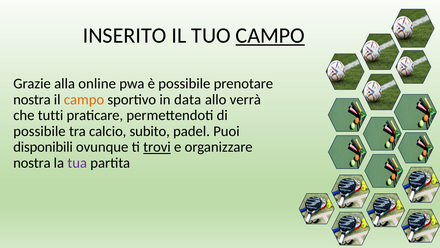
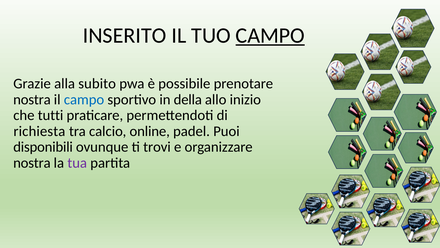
online: online -> subito (97, 83)
campo colour: orange -> blue (84, 99)
data: data -> della (188, 99)
verrà: verrà -> inizio (245, 99)
possibile: possibile -> richiesta (39, 131)
subito: subito -> online (150, 131)
trovi underline: present -> none (157, 147)
